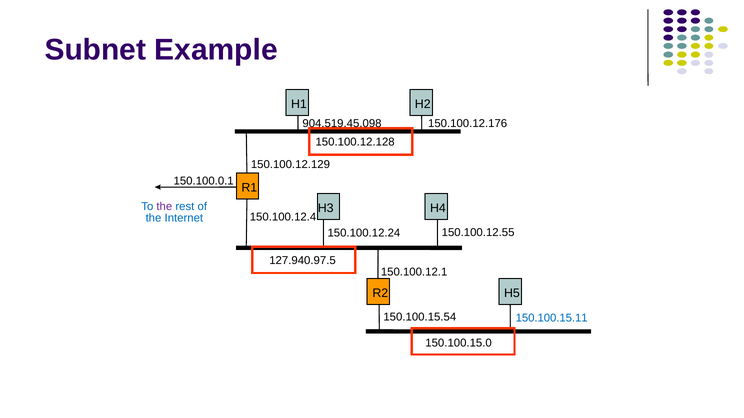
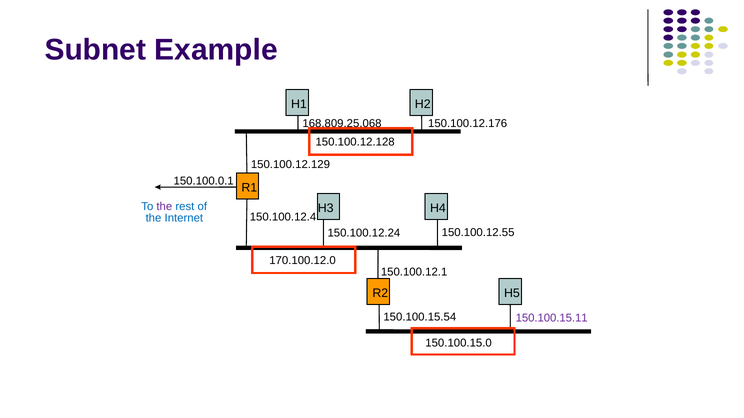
904.519.45.098: 904.519.45.098 -> 168.809.25.068 (342, 123)
127.940.97.5: 127.940.97.5 -> 170.100.12.0 (303, 261)
150.100.15.11 colour: blue -> purple (552, 318)
